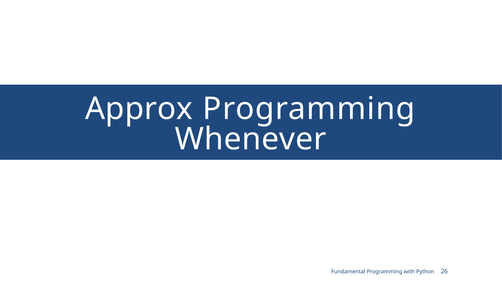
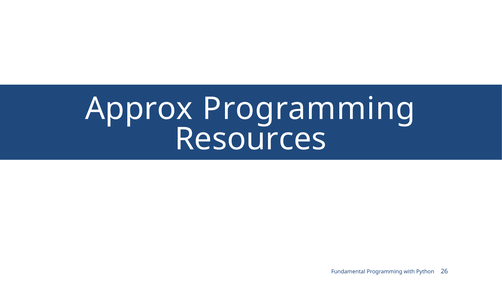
Whenever: Whenever -> Resources (251, 139)
